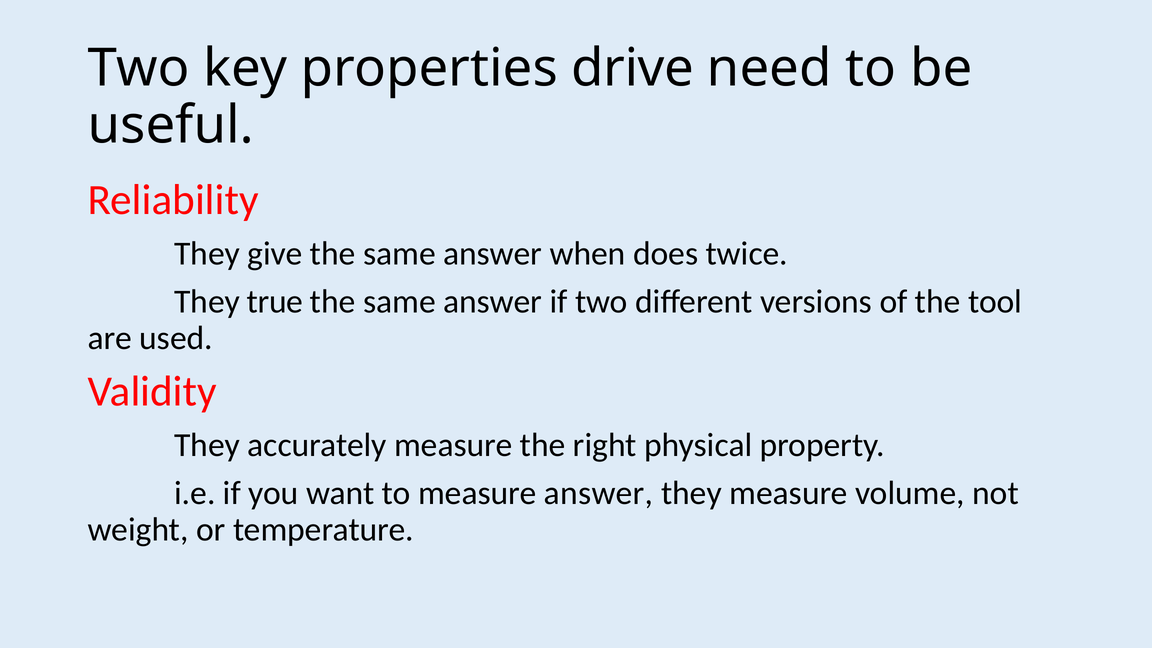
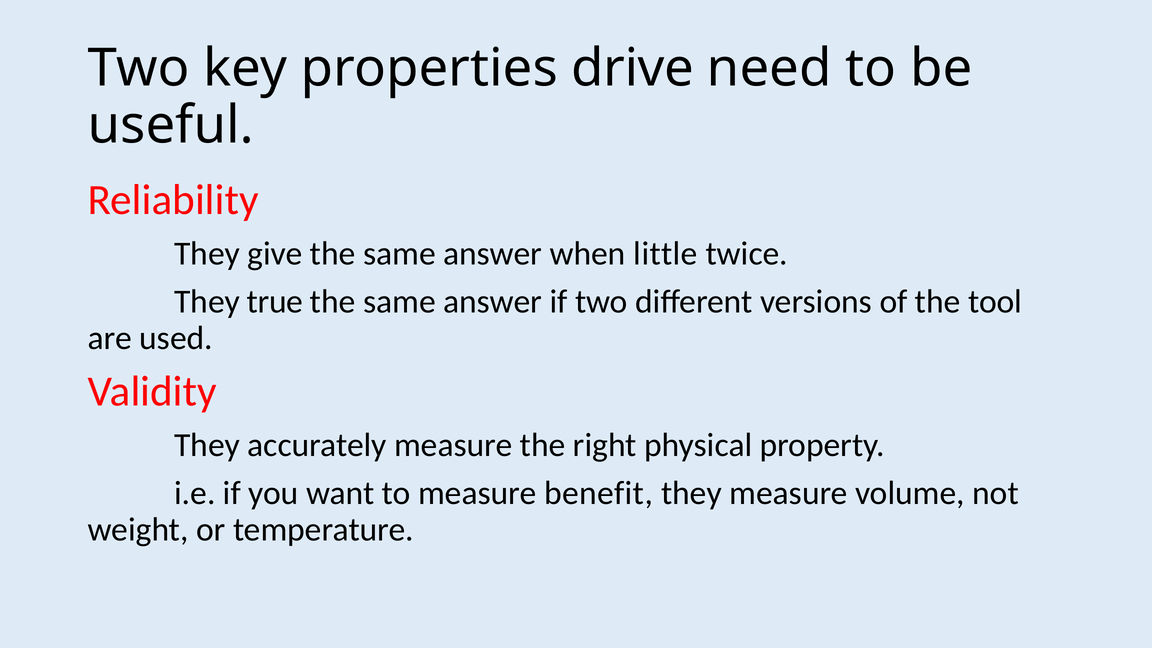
does: does -> little (665, 253)
measure answer: answer -> benefit (599, 493)
